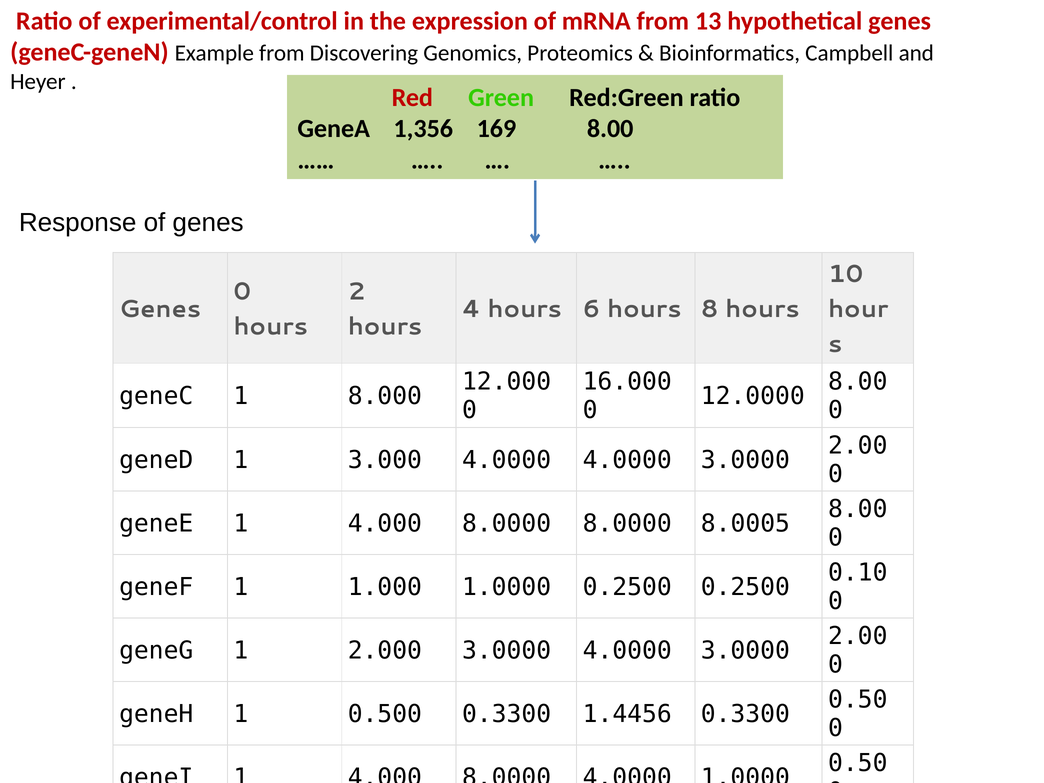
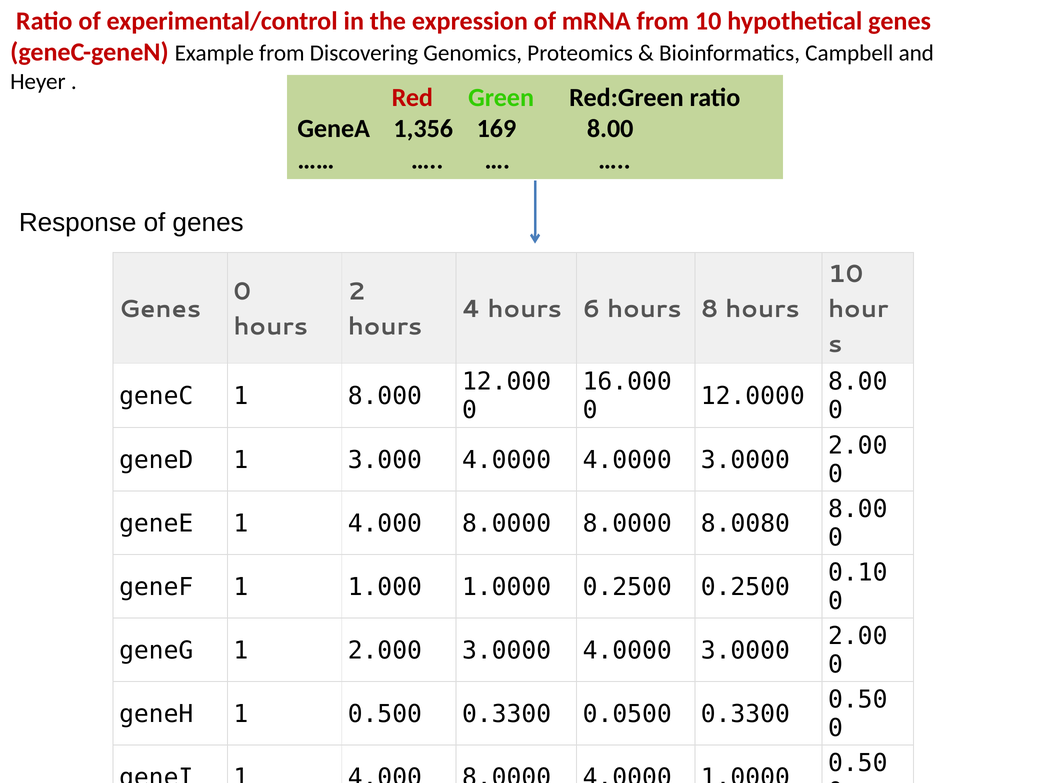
from 13: 13 -> 10 (708, 21)
8.0005: 8.0005 -> 8.0080 (745, 523)
1.4456: 1.4456 -> 0.0500 (627, 714)
